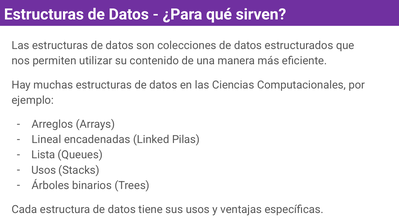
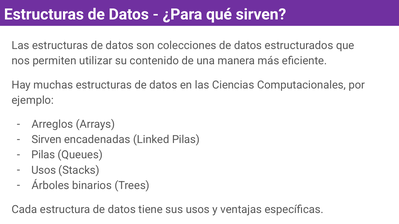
Lineal: Lineal -> Sirven (47, 140)
Lista: Lista -> Pilas (43, 155)
